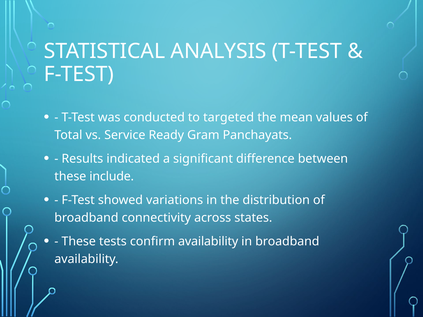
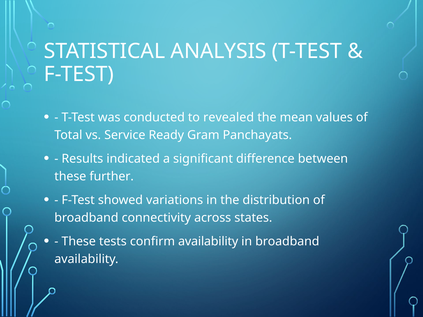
targeted: targeted -> revealed (229, 117)
include: include -> further (112, 177)
